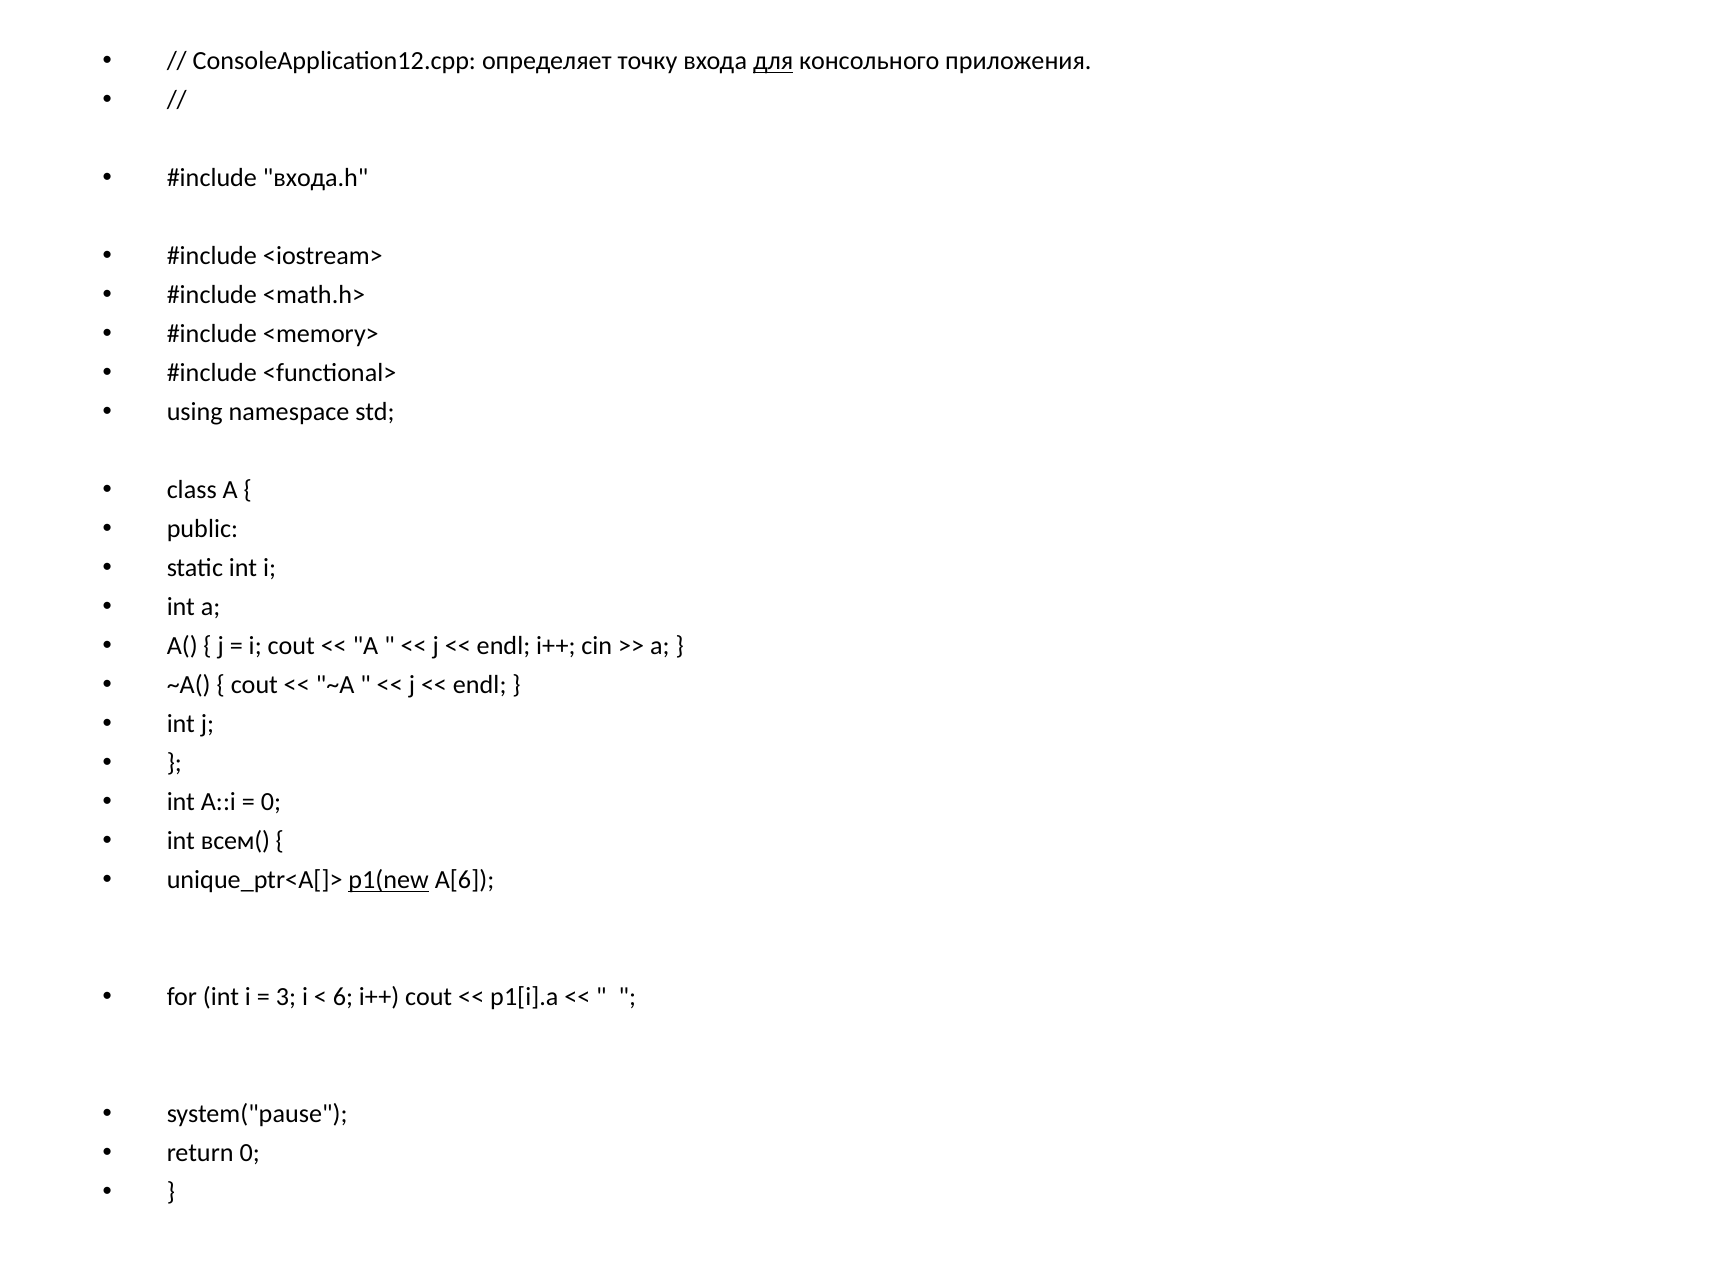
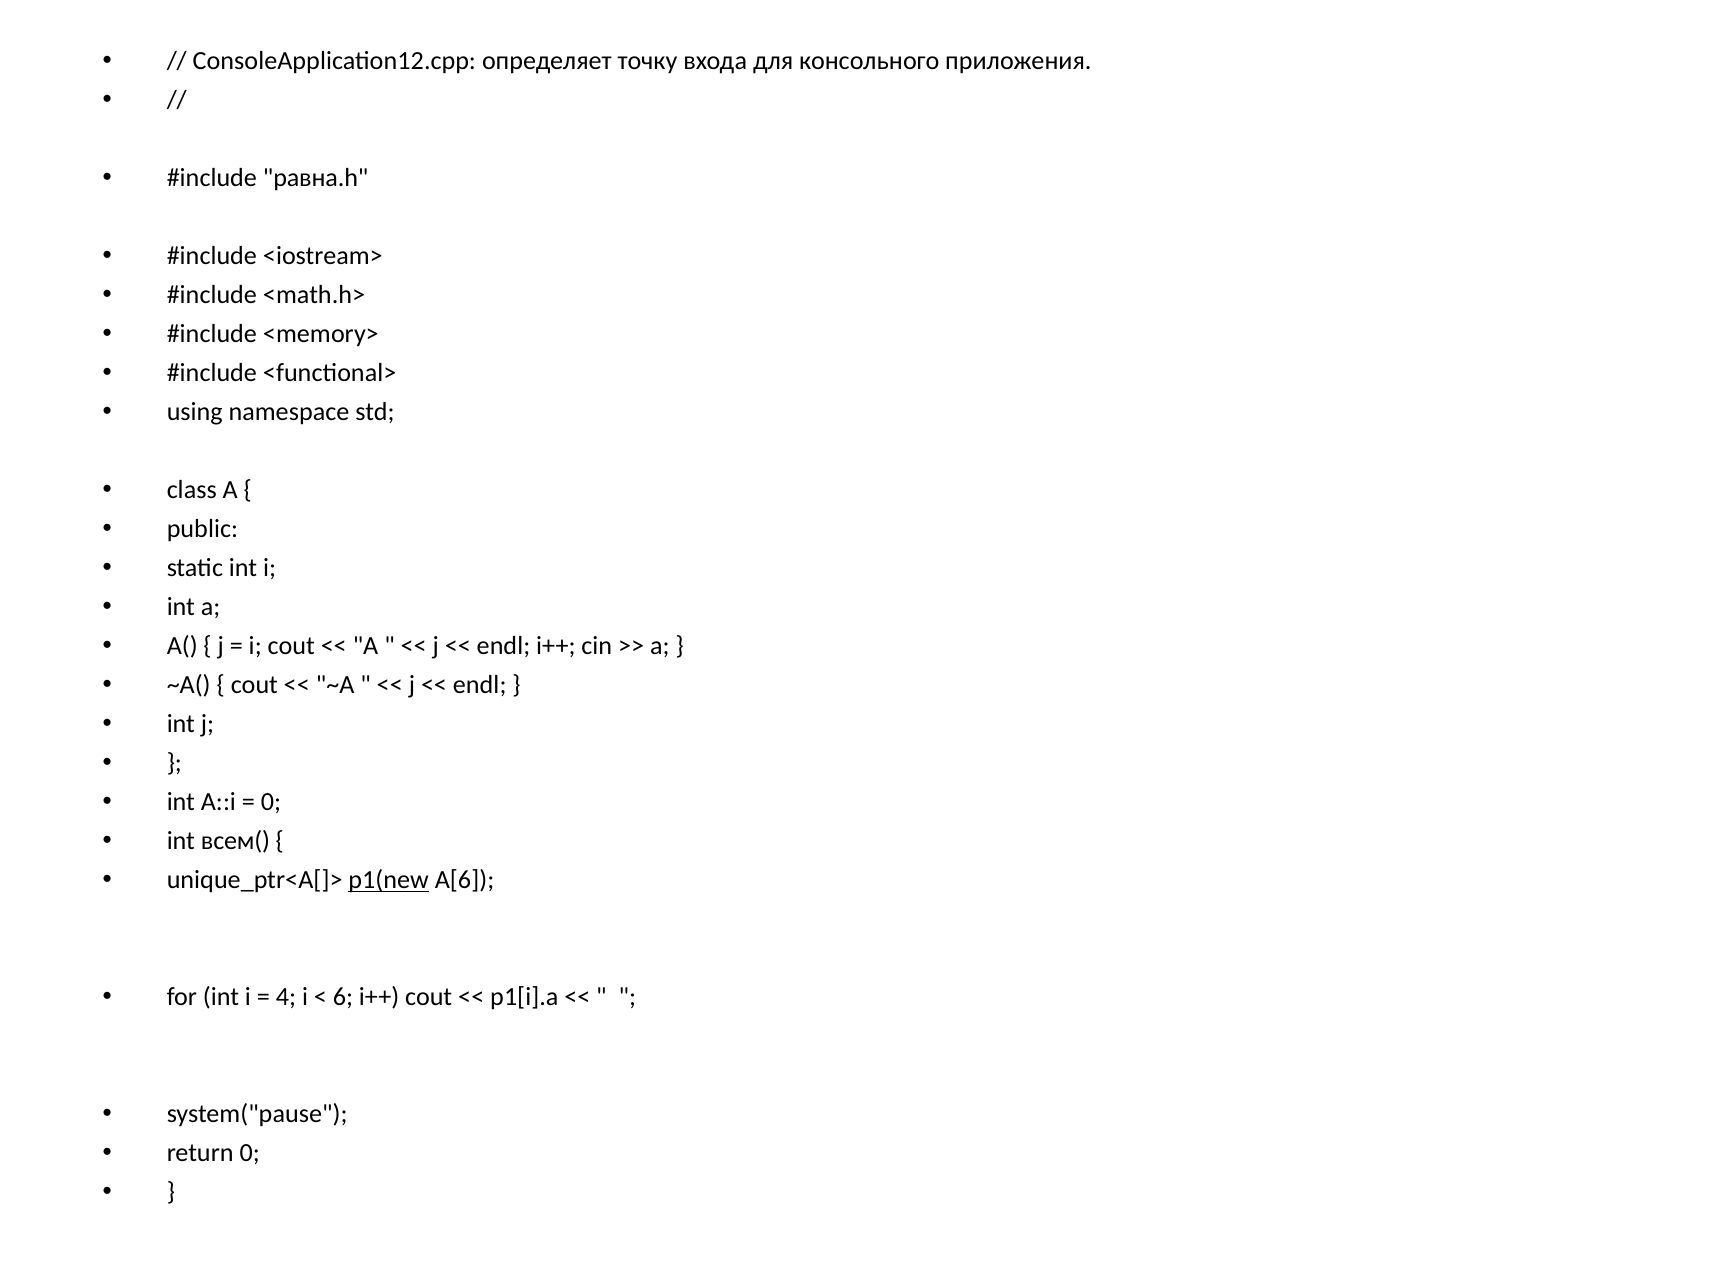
для underline: present -> none (773, 61)
входа.h: входа.h -> равна.h (316, 178)
3: 3 -> 4 (286, 997)
